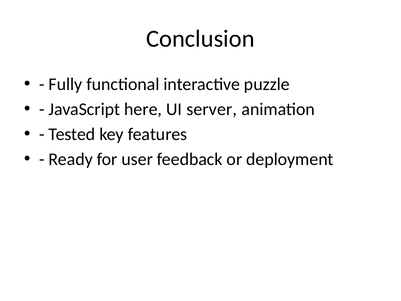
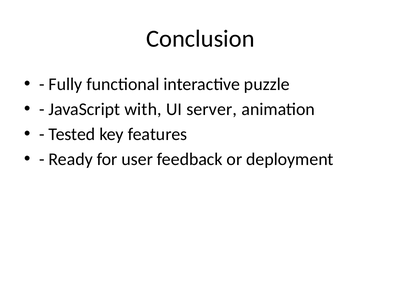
here: here -> with (143, 109)
